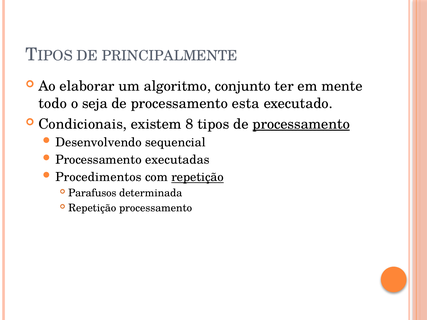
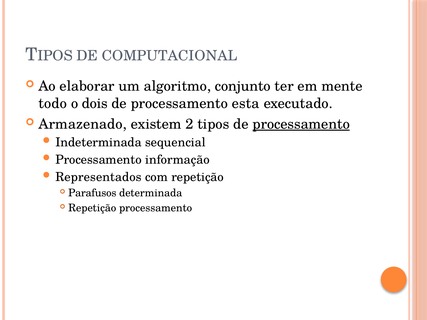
PRINCIPALMENTE: PRINCIPALMENTE -> COMPUTACIONAL (170, 56)
seja: seja -> dois (95, 103)
Condicionais: Condicionais -> Armazenado (83, 124)
8: 8 -> 2 (190, 124)
Desenvolvendo: Desenvolvendo -> Indeterminada (99, 142)
executadas: executadas -> informação (177, 160)
Procedimentos: Procedimentos -> Representados (99, 177)
repetição underline: present -> none (198, 177)
